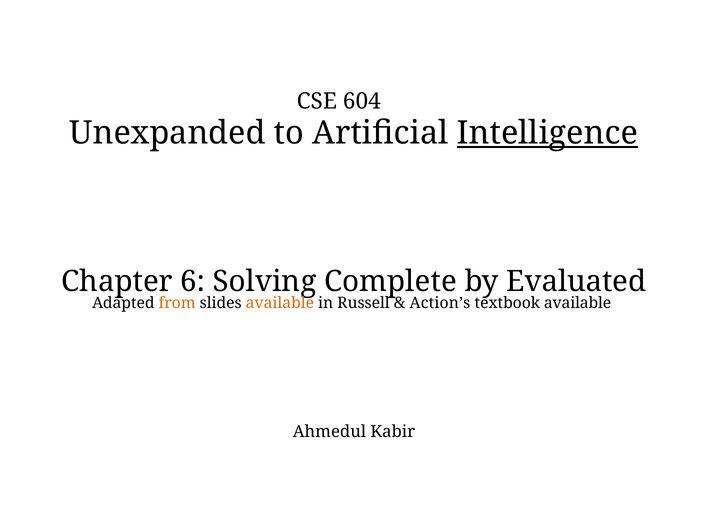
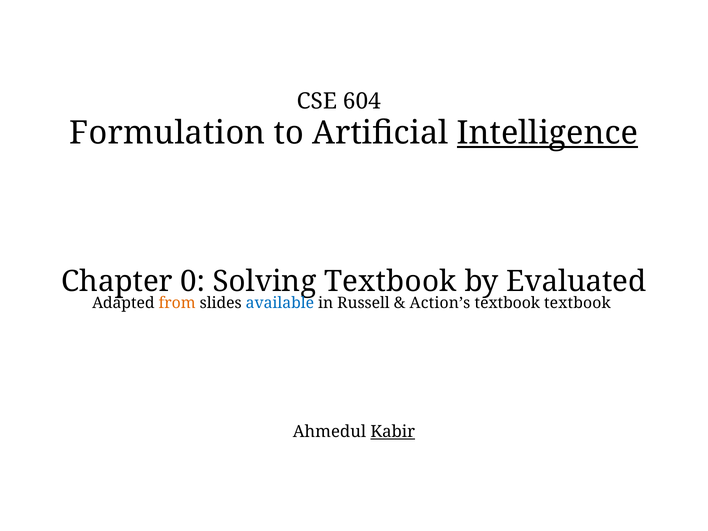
Unexpanded: Unexpanded -> Formulation (167, 133)
6: 6 -> 0 (193, 281)
Solving Complete: Complete -> Textbook (390, 281)
available colour: orange -> blue (280, 303)
textbook available: available -> textbook (577, 303)
Kabir underline: none -> present (393, 432)
